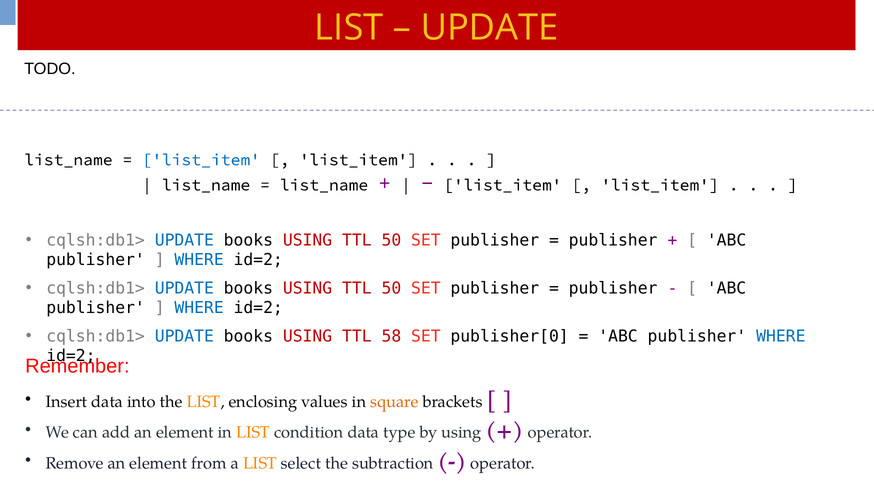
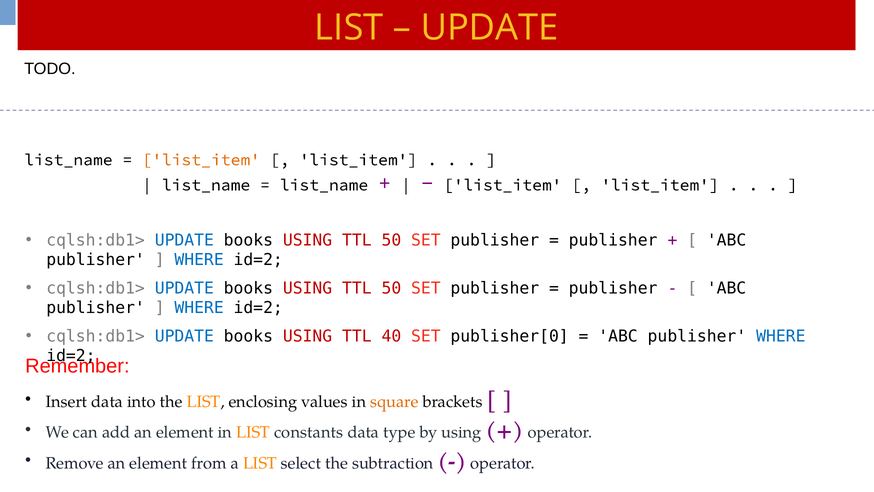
list_item colour: blue -> orange (201, 160)
58: 58 -> 40 (391, 336)
condition: condition -> constants (309, 432)
